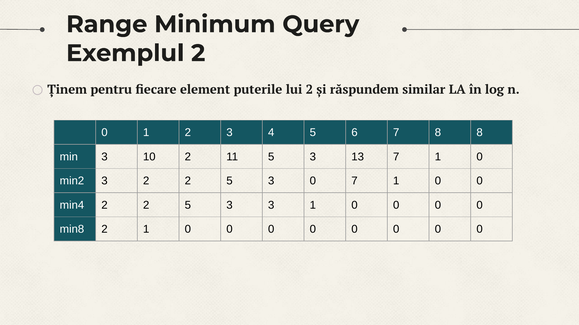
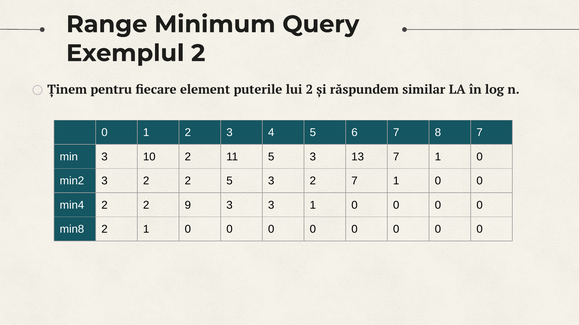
8 8: 8 -> 7 (480, 133)
5 3 0: 0 -> 2 (313, 181)
min4 2 2 5: 5 -> 9 (188, 205)
